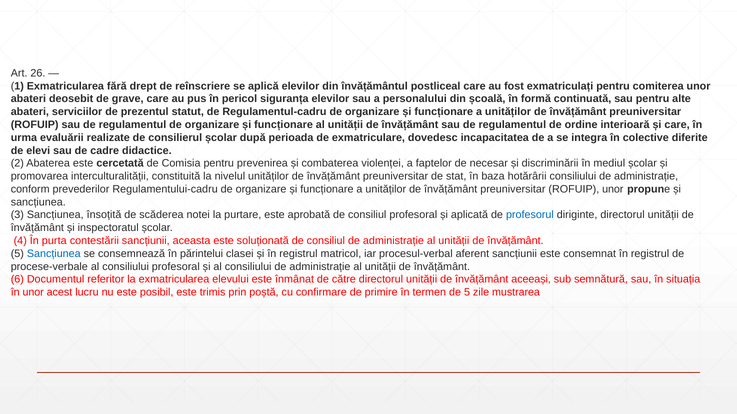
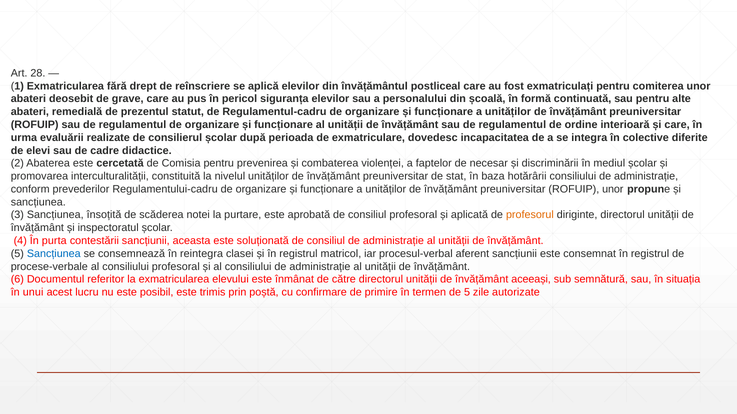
26: 26 -> 28 (38, 73)
serviciilor: serviciilor -> remedială (77, 112)
profesorul colour: blue -> orange (530, 215)
părintelui: părintelui -> reintegra (202, 254)
în unor: unor -> unui (33, 293)
mustrarea: mustrarea -> autorizate (516, 293)
